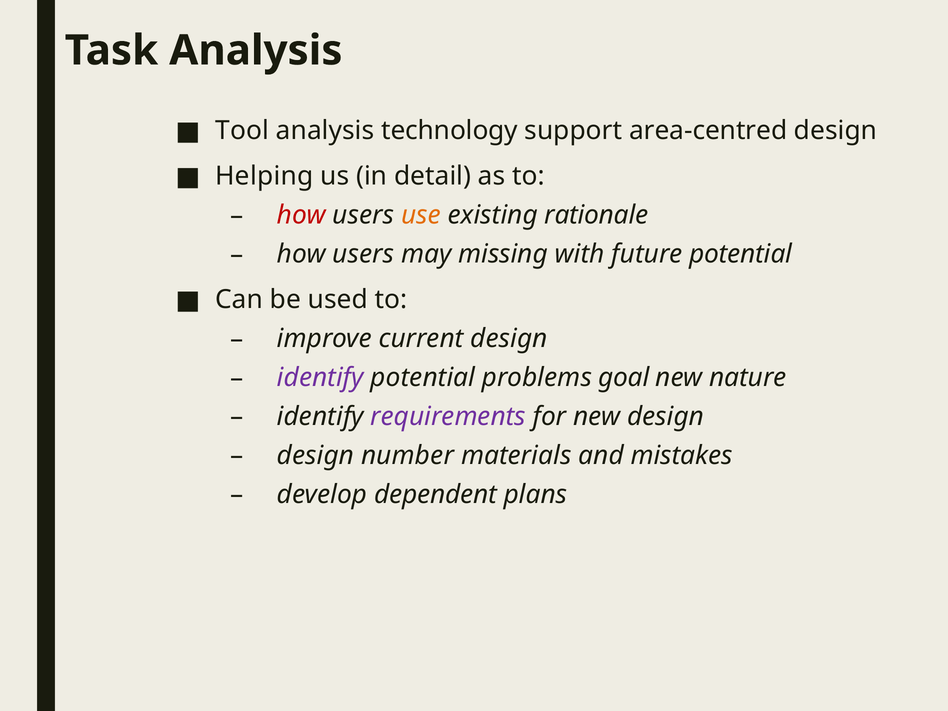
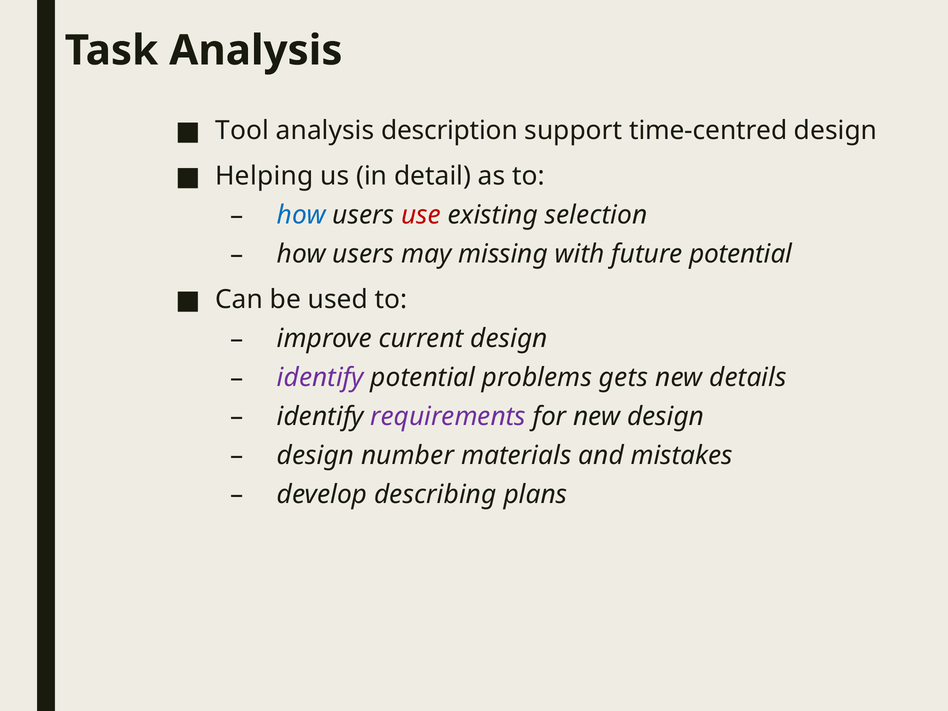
technology: technology -> description (450, 130)
area-centred: area-centred -> time-centred (708, 130)
how colour: red -> blue (301, 215)
use colour: orange -> red (421, 215)
rationale: rationale -> selection (596, 215)
goal: goal -> gets (624, 377)
nature: nature -> details (748, 377)
dependent: dependent -> describing (435, 494)
